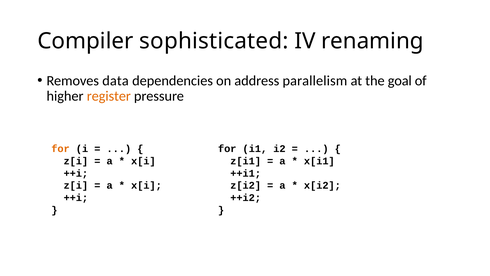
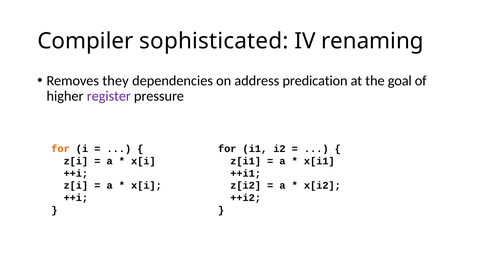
data: data -> they (116, 81)
parallelism: parallelism -> predication (315, 81)
register colour: orange -> purple (109, 96)
